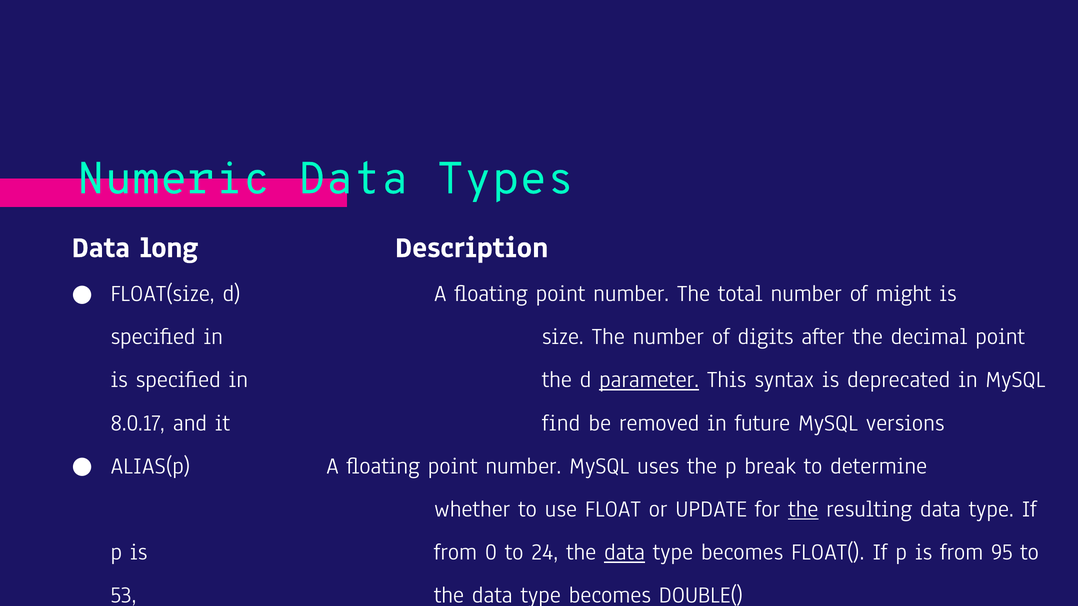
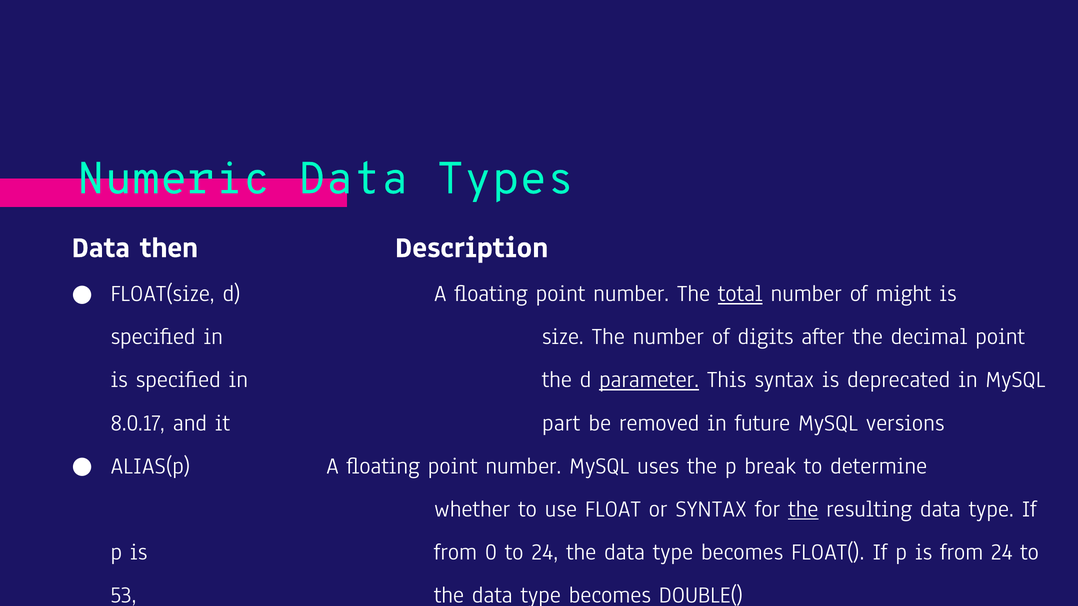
long: long -> then (169, 247)
total underline: none -> present (740, 294)
find: find -> part (561, 423)
or UPDATE: UPDATE -> SYNTAX (711, 509)
data underline: present -> none (625, 552)
from 95: 95 -> 24 (1002, 552)
